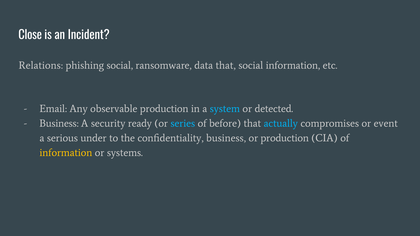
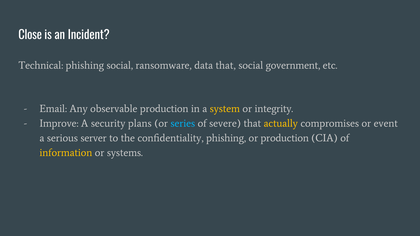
Relations: Relations -> Technical (41, 66)
social information: information -> government (293, 66)
system colour: light blue -> yellow (225, 109)
detected: detected -> integrity (274, 109)
Business: Business -> Improve (59, 123)
ready: ready -> plans (140, 123)
before: before -> severe (225, 123)
actually colour: light blue -> yellow (281, 123)
under: under -> server (94, 138)
confidentiality business: business -> phishing (226, 138)
